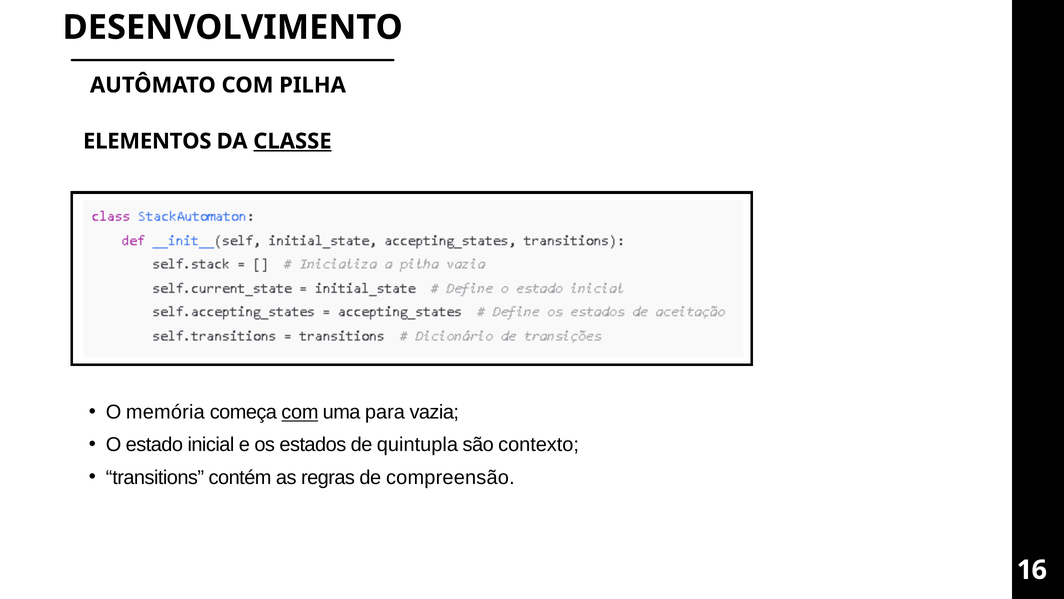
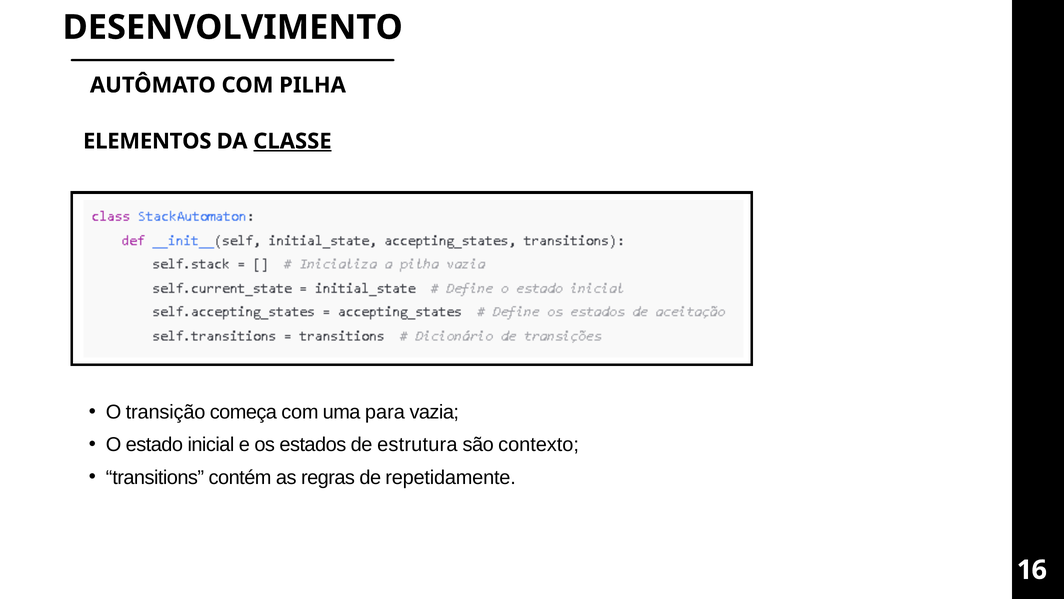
memória: memória -> transição (166, 412)
com underline: present -> none (300, 412)
quintupla: quintupla -> estrutura (417, 445)
compreensão: compreensão -> repetidamente (451, 477)
